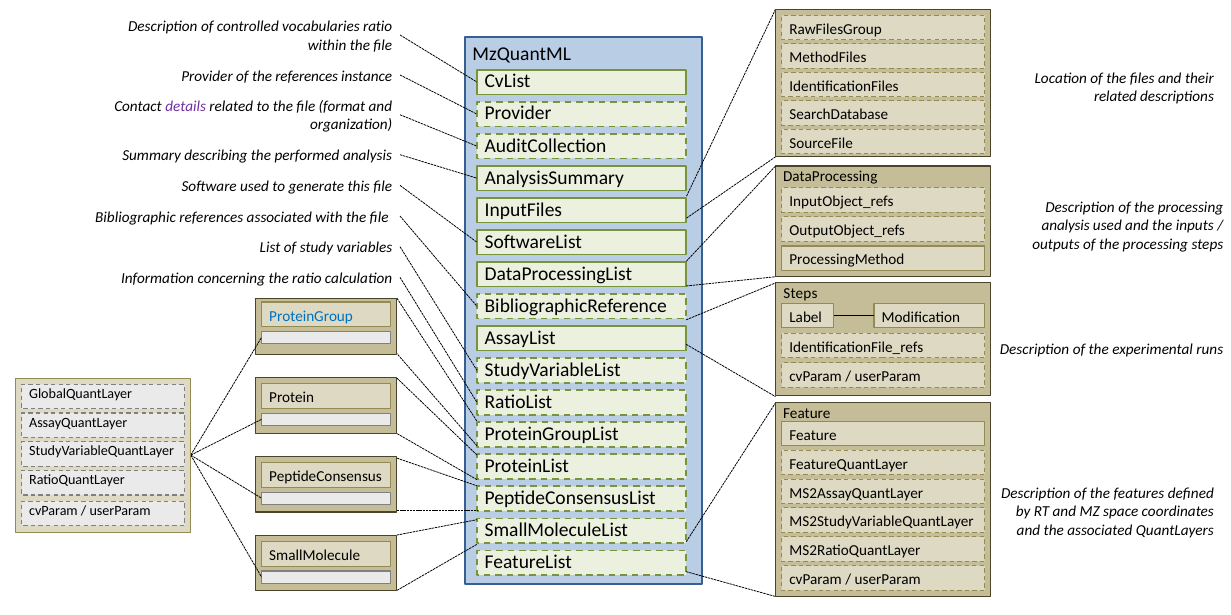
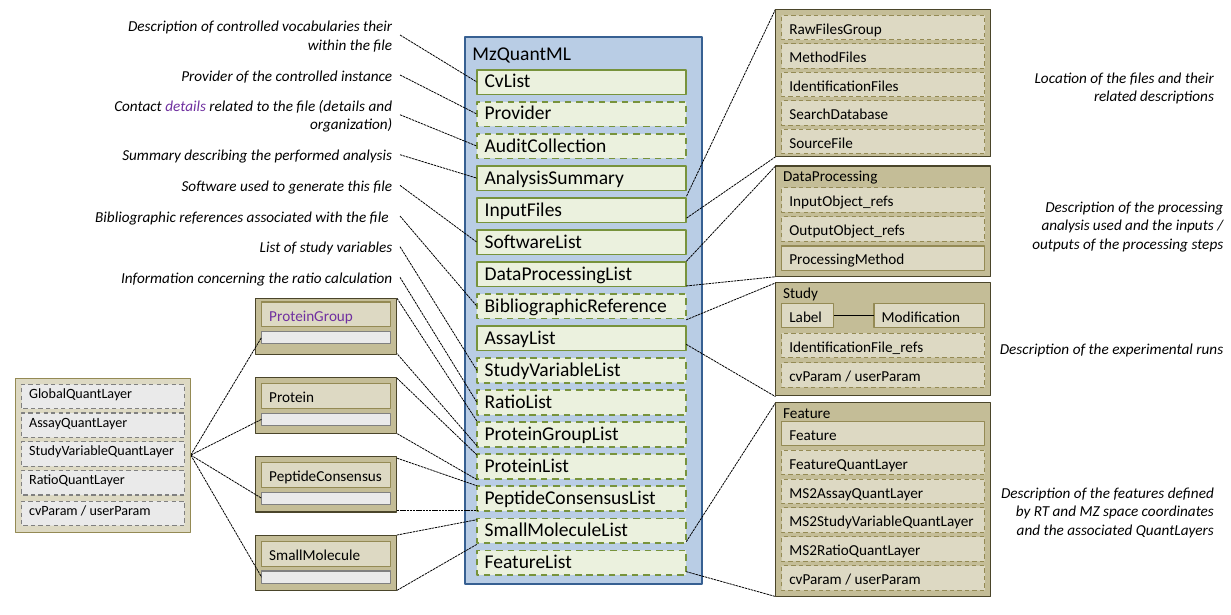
vocabularies ratio: ratio -> their (378, 27)
the references: references -> controlled (307, 76)
file format: format -> details (342, 107)
Steps: Steps -> Study (801, 293)
ProteinGroup colour: blue -> purple (311, 316)
